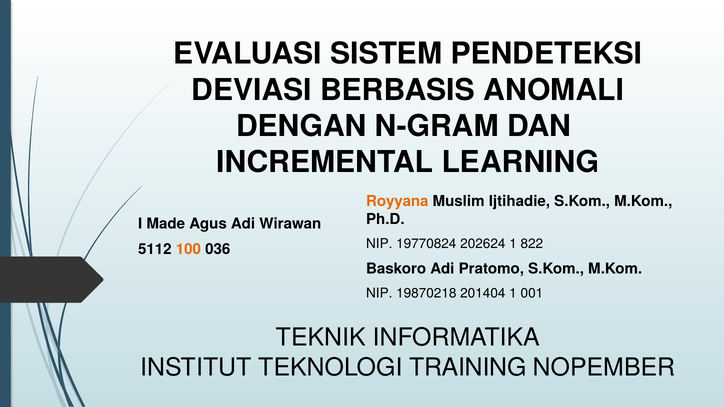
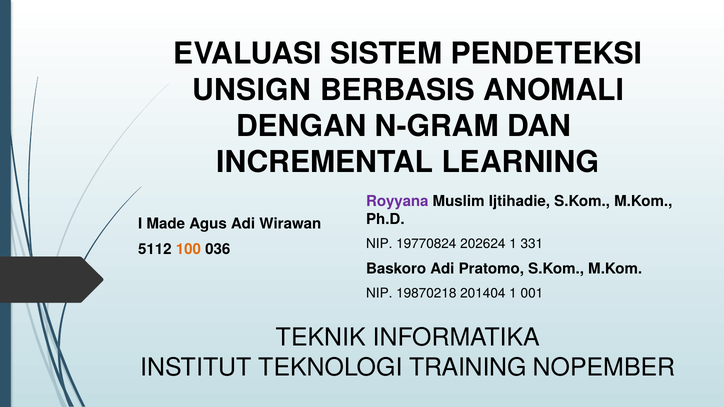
DEVIASI: DEVIASI -> UNSIGN (251, 90)
Royyana colour: orange -> purple (397, 201)
822: 822 -> 331 (532, 244)
